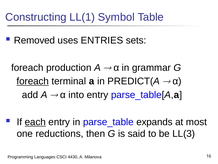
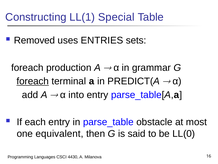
Symbol: Symbol -> Special (116, 17)
each underline: present -> none (35, 122)
expands: expands -> obstacle (154, 122)
reductions: reductions -> equivalent (59, 133)
LL(3: LL(3 -> LL(0 (184, 133)
